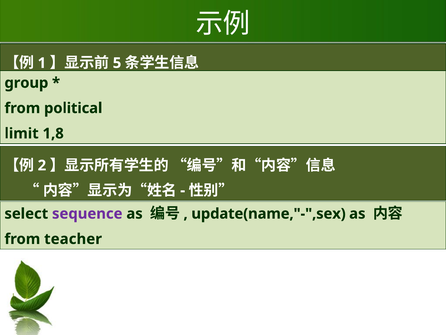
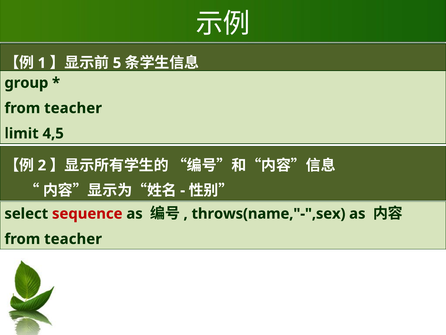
political: political -> teacher (73, 108)
1,8: 1,8 -> 4,5 (53, 133)
sequence colour: purple -> red (87, 213)
update(name,"-",sex: update(name,"-",sex -> throws(name,"-",sex (269, 213)
